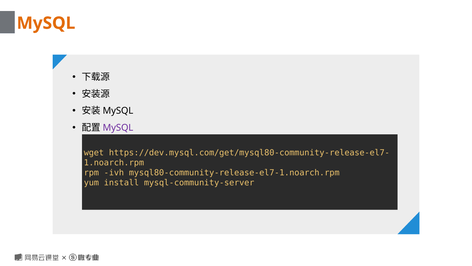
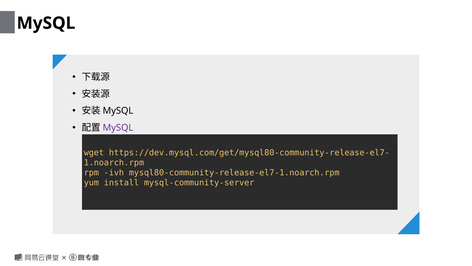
MySQL colour: orange -> black (46, 23)
